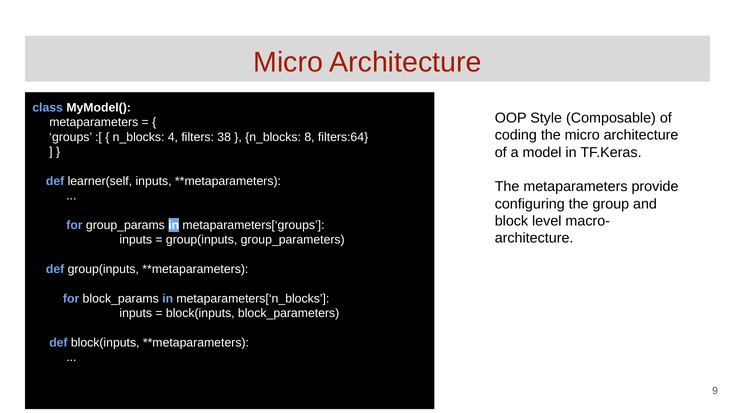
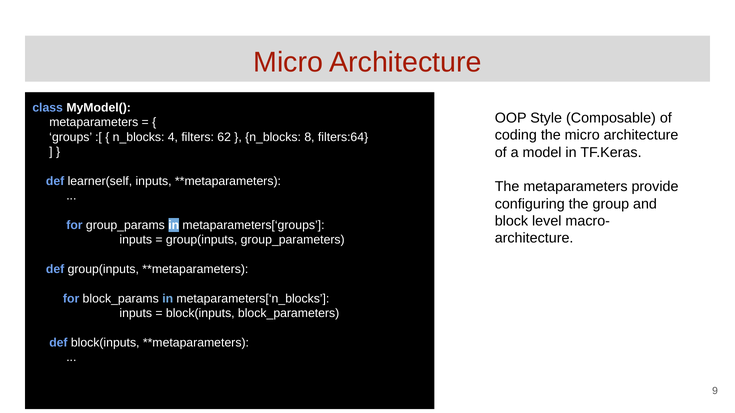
38: 38 -> 62 (224, 137)
